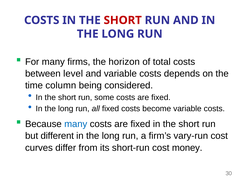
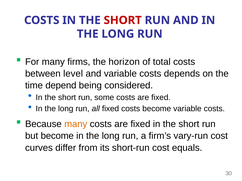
column: column -> depend (61, 86)
many colour: blue -> orange (76, 124)
but different: different -> become (57, 136)
money: money -> equals (187, 148)
